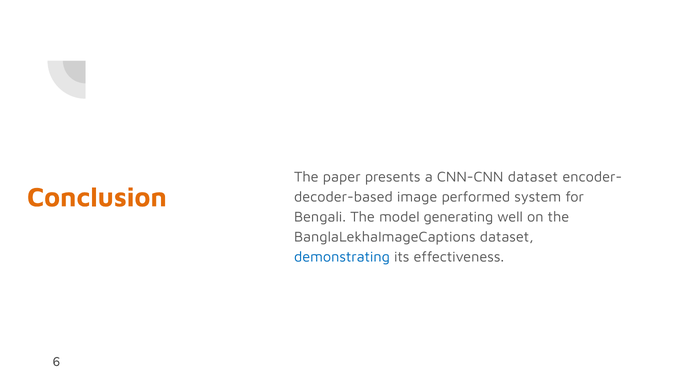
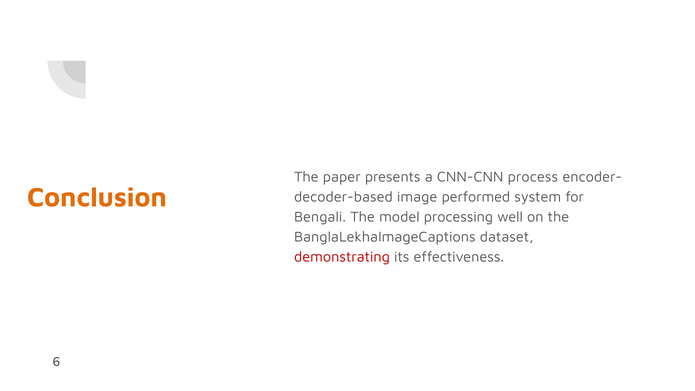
CNN-CNN dataset: dataset -> process (533, 177)
generating: generating -> processing (458, 217)
demonstrating colour: blue -> red (342, 257)
